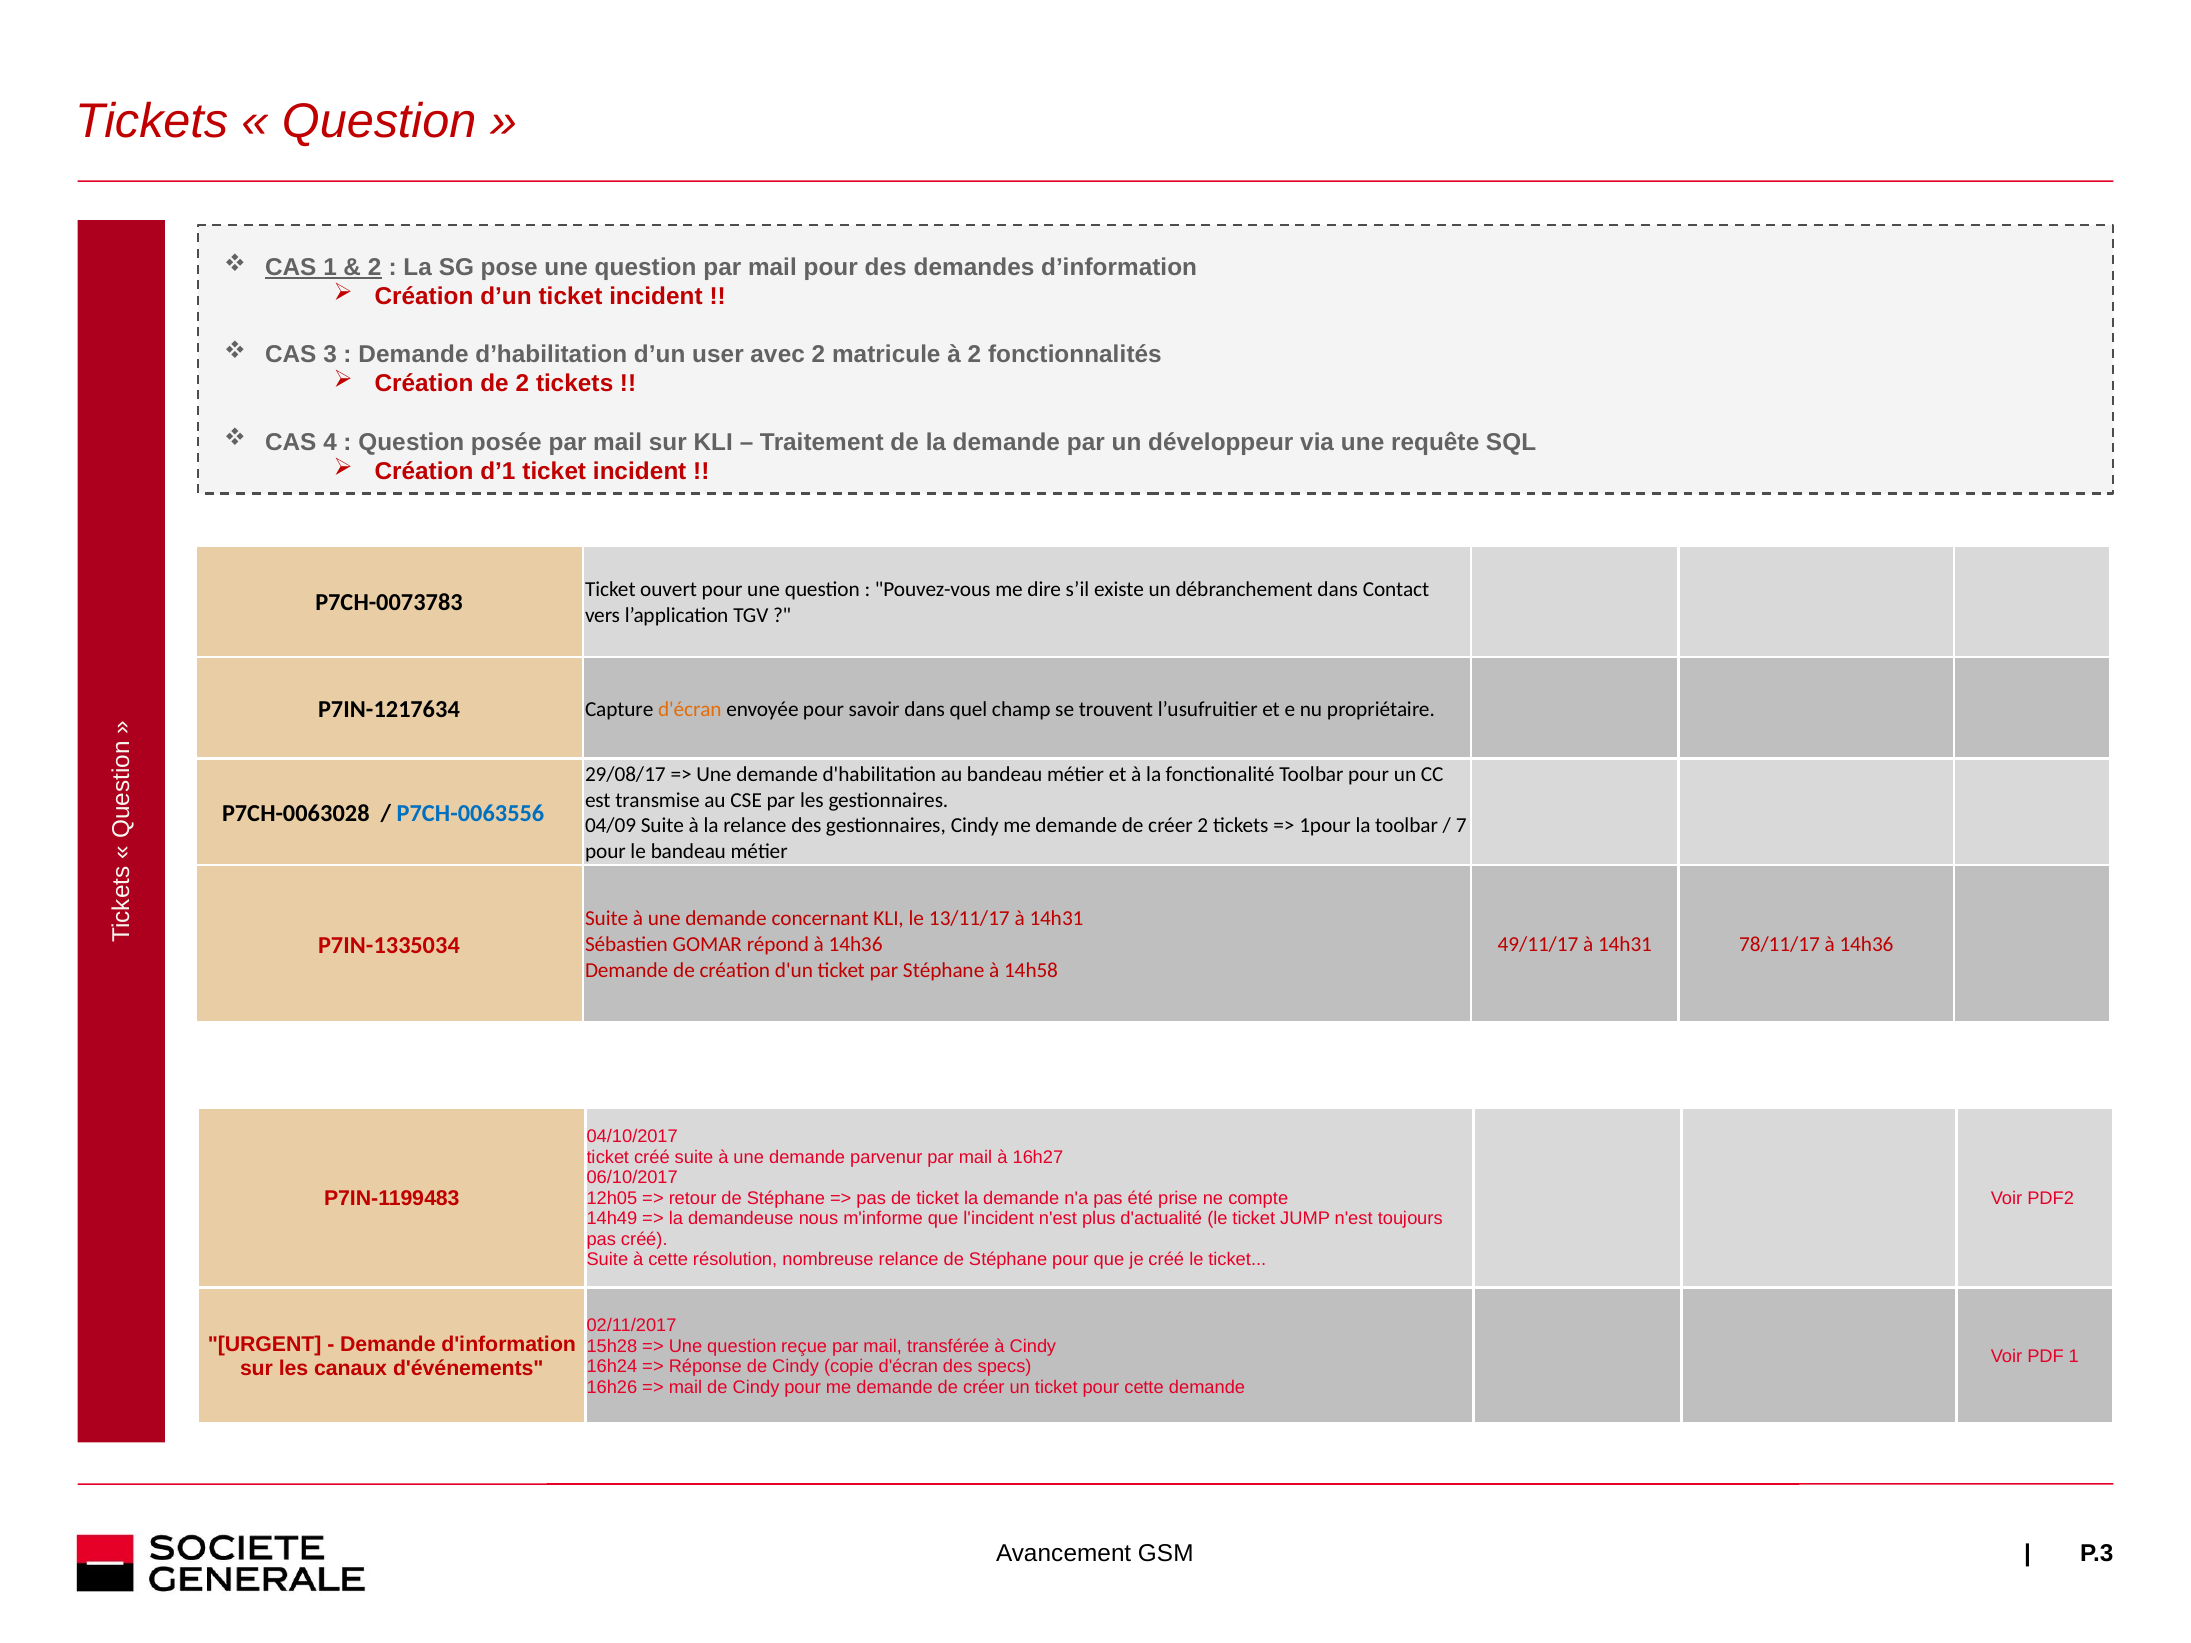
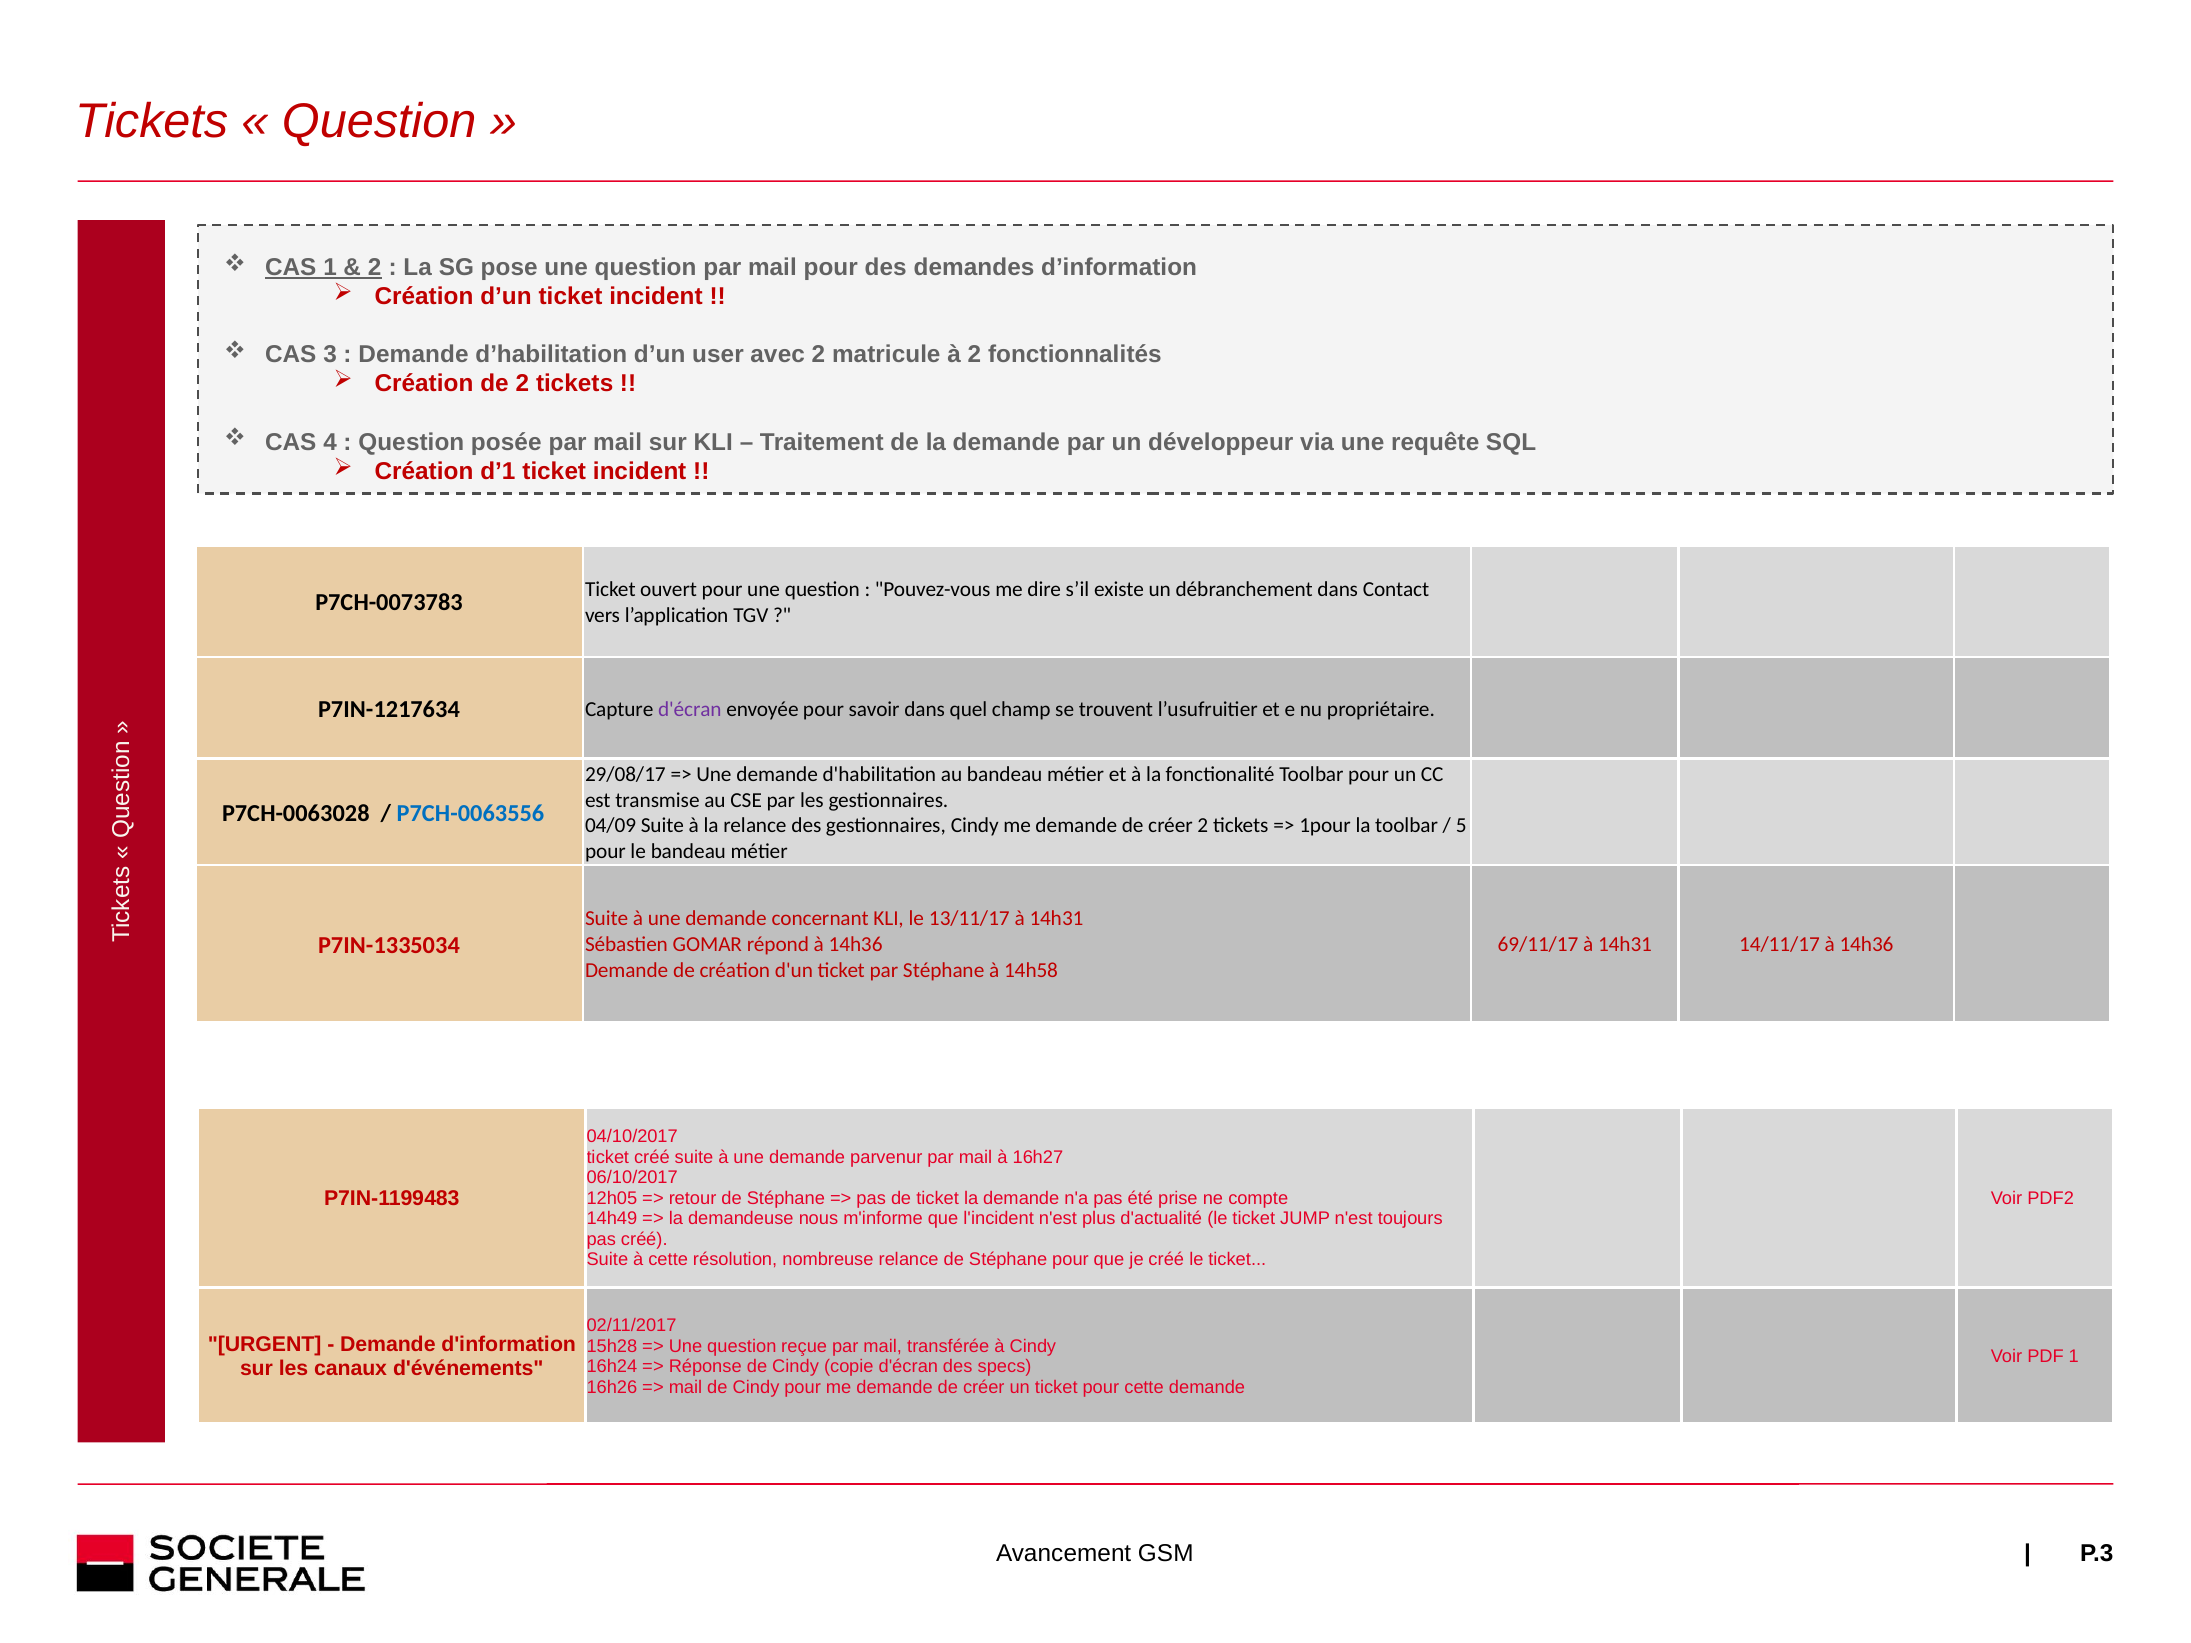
d'écran colour: orange -> purple (690, 709)
7: 7 -> 5 (1461, 826)
49/11/17: 49/11/17 -> 69/11/17 (1538, 945)
78/11/17: 78/11/17 -> 14/11/17 (1779, 945)
